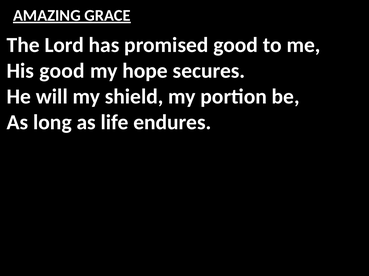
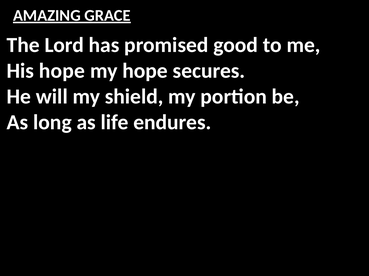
His good: good -> hope (62, 71)
